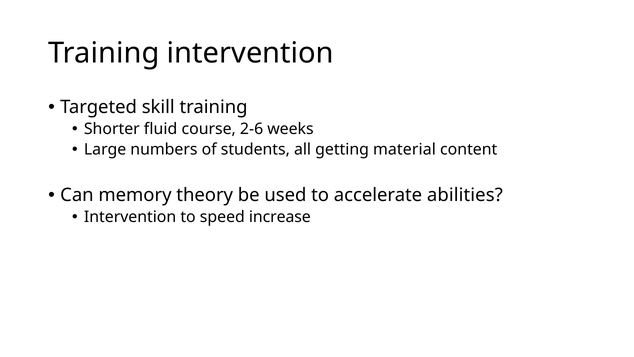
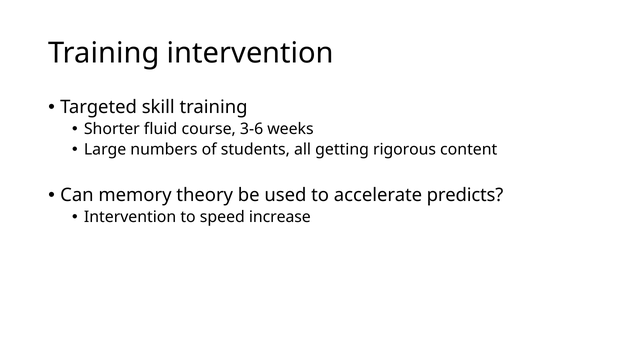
2-6: 2-6 -> 3-6 (252, 129)
material: material -> rigorous (405, 149)
abilities: abilities -> predicts (465, 195)
